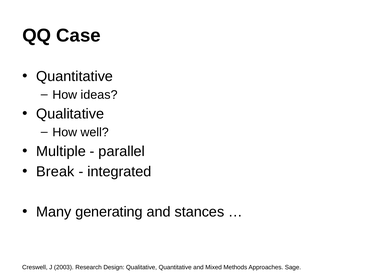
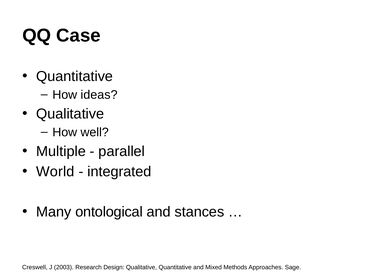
Break: Break -> World (55, 172)
generating: generating -> ontological (109, 212)
